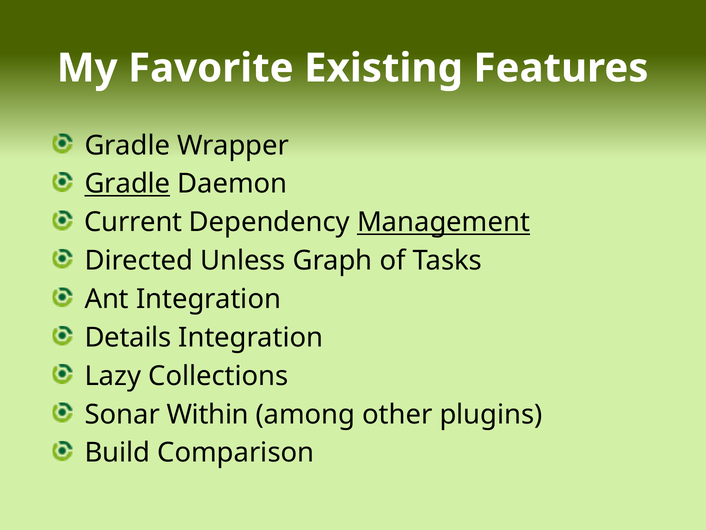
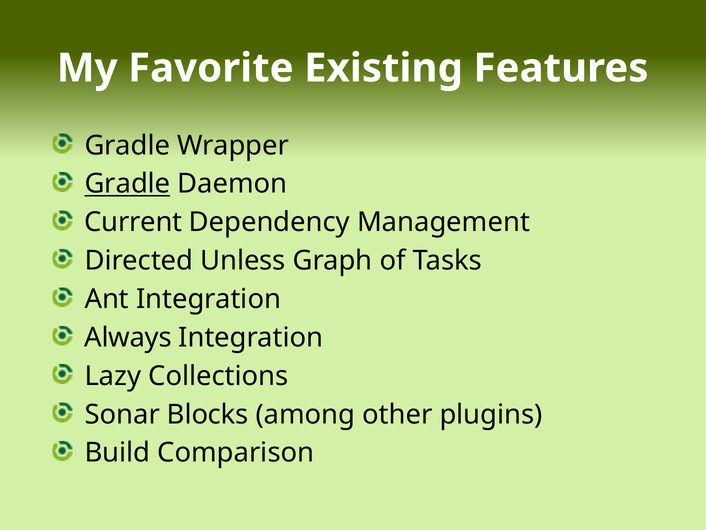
Management underline: present -> none (443, 222)
Details: Details -> Always (128, 337)
Within: Within -> Blocks (208, 414)
